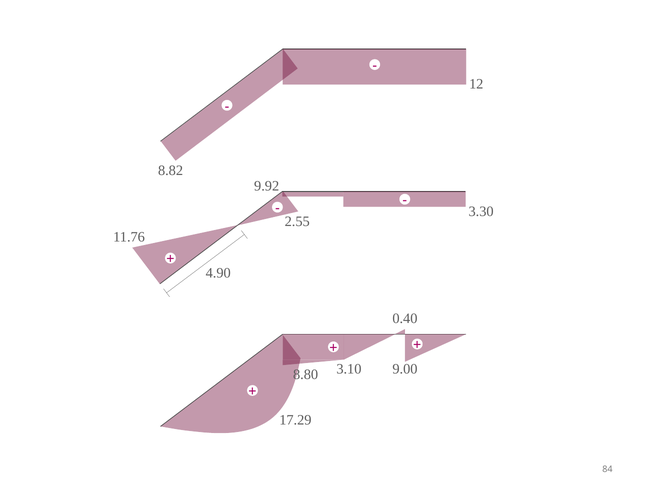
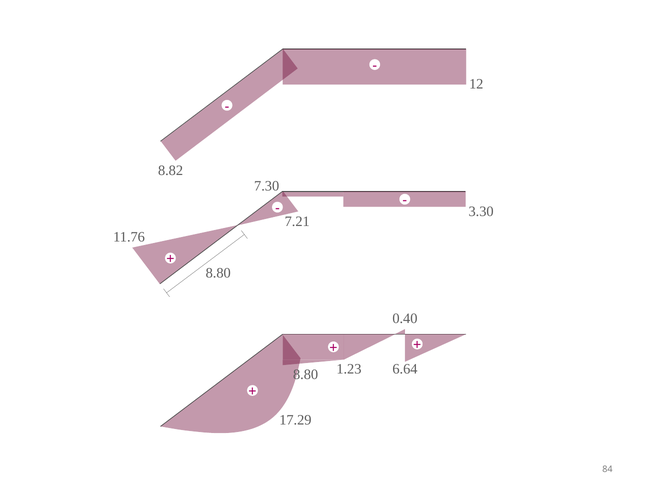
9.92: 9.92 -> 7.30 (267, 186)
2.55: 2.55 -> 7.21 (297, 222)
4.90: 4.90 -> 8.80 (218, 273)
9.00: 9.00 -> 6.64 (405, 369)
3.10: 3.10 -> 1.23 (349, 369)
